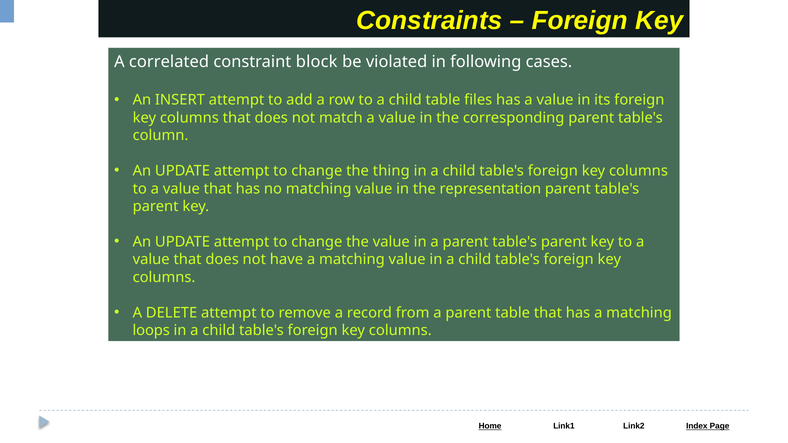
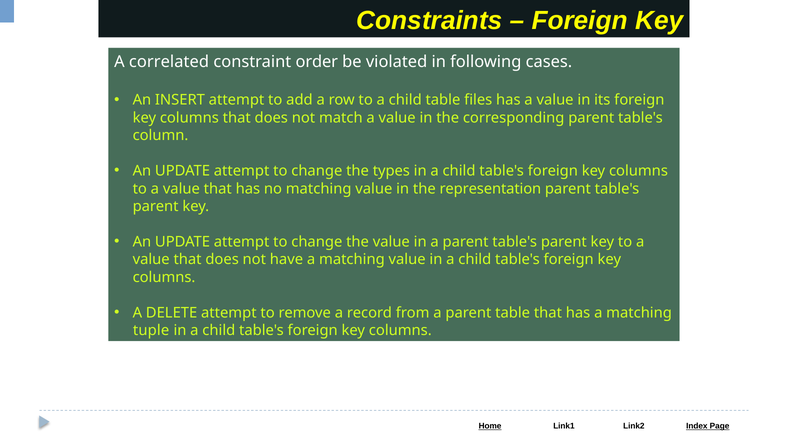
block: block -> order (317, 62)
thing: thing -> types (391, 171)
loops: loops -> tuple (151, 331)
